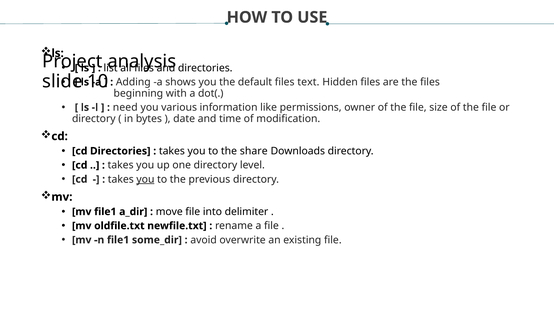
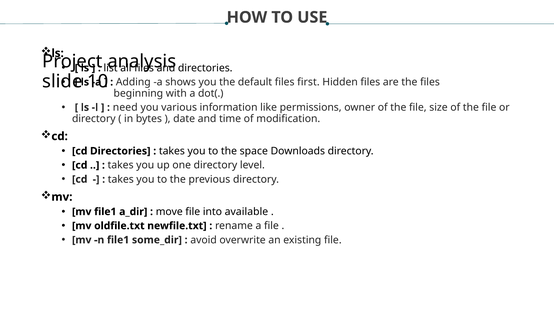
text: text -> first (308, 82)
share: share -> space (254, 151)
you underline: present -> none (145, 179)
delimiter: delimiter -> available (246, 211)
